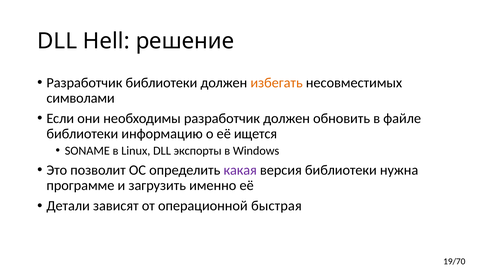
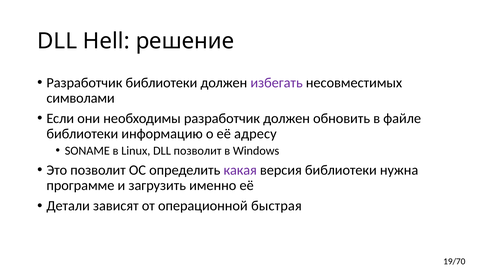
избегать colour: orange -> purple (277, 83)
ищется: ищется -> адресу (255, 134)
DLL экспорты: экспорты -> позволит (198, 151)
